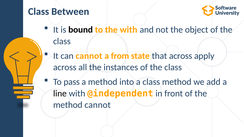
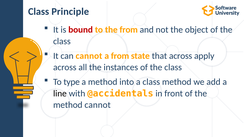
Between: Between -> Principle (70, 12)
bound colour: black -> red (81, 30)
the with: with -> from (129, 30)
pass: pass -> type (72, 82)
@independent: @independent -> @accidentals (120, 94)
